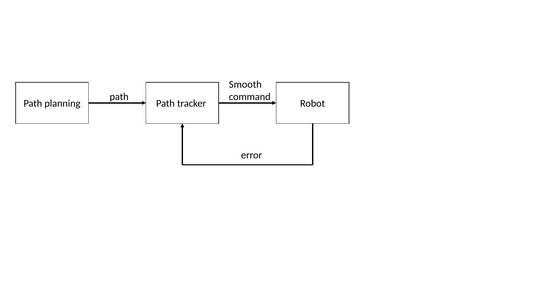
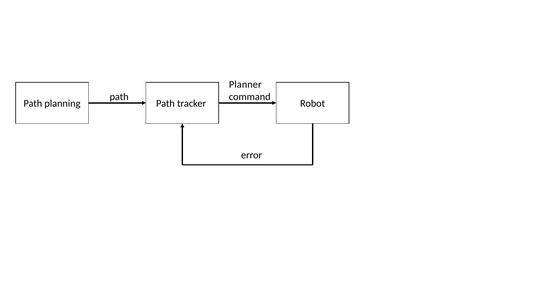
Smooth: Smooth -> Planner (245, 85)
